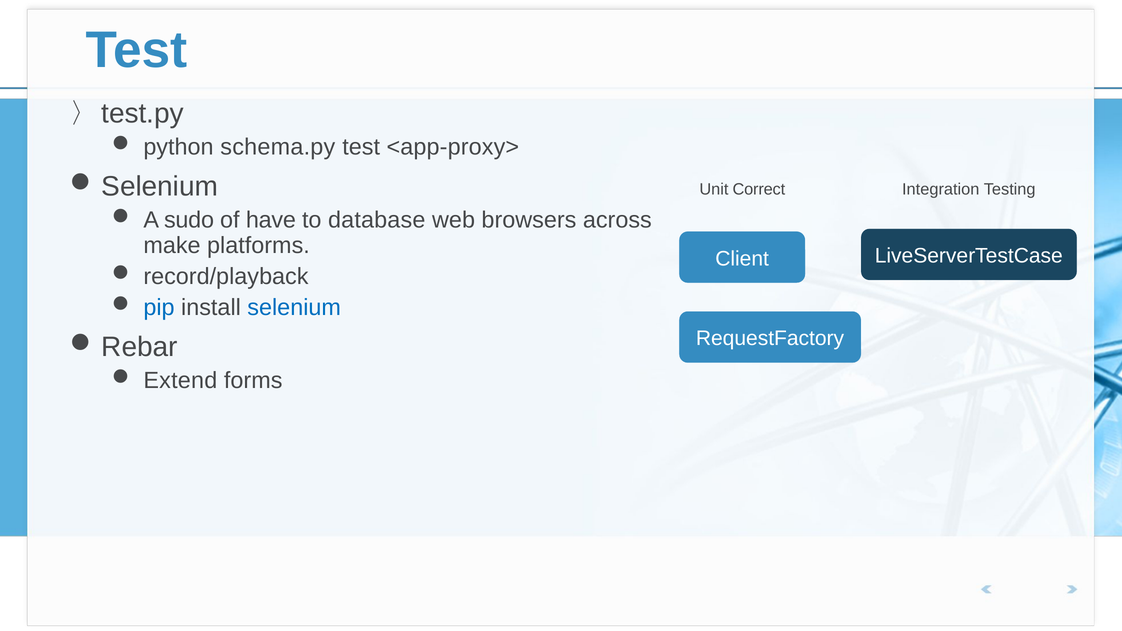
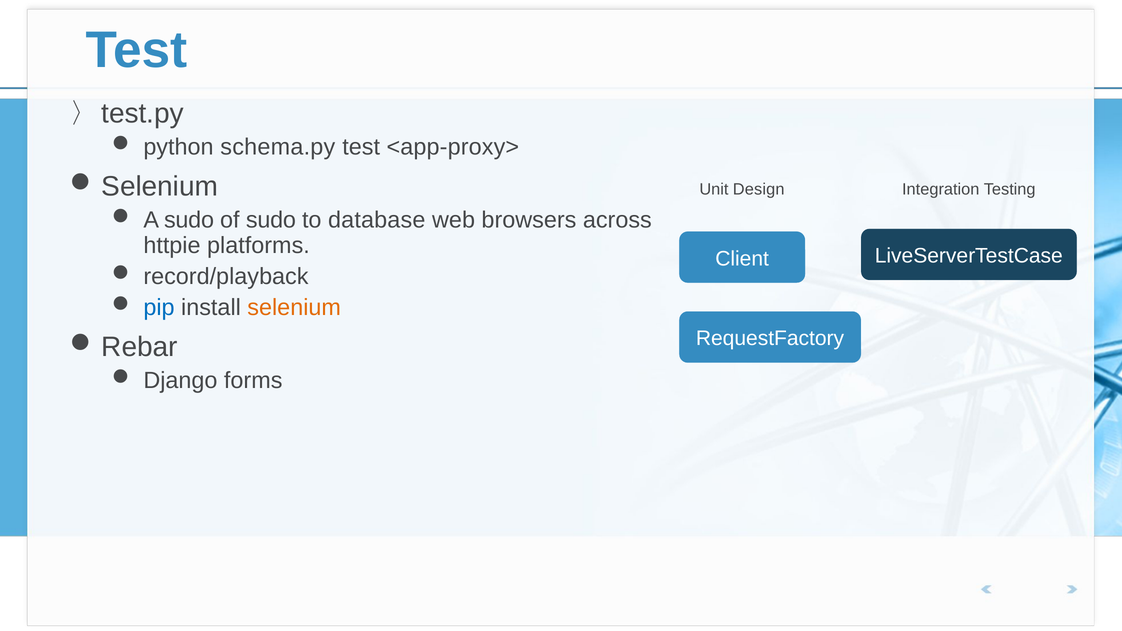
Correct: Correct -> Design (759, 189)
of have: have -> sudo (271, 220)
make: make -> httpie (172, 245)
selenium colour: blue -> orange (294, 308)
Extend: Extend -> Django (180, 381)
